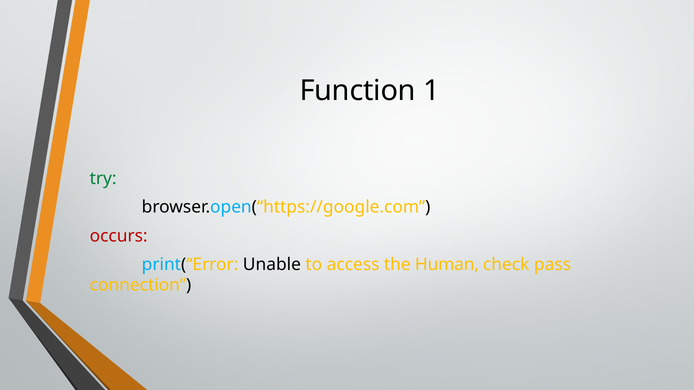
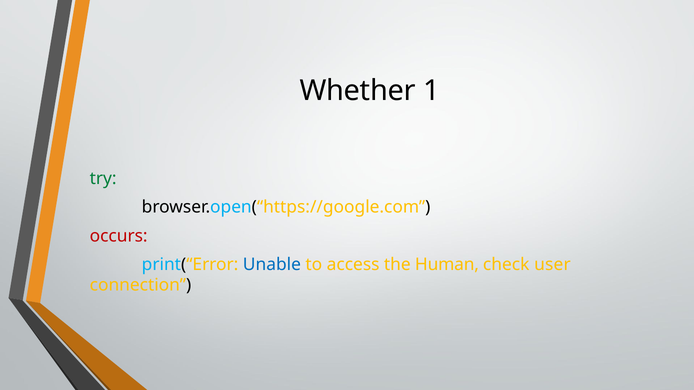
Function: Function -> Whether (358, 91)
Unable colour: black -> blue (272, 265)
pass: pass -> user (552, 265)
